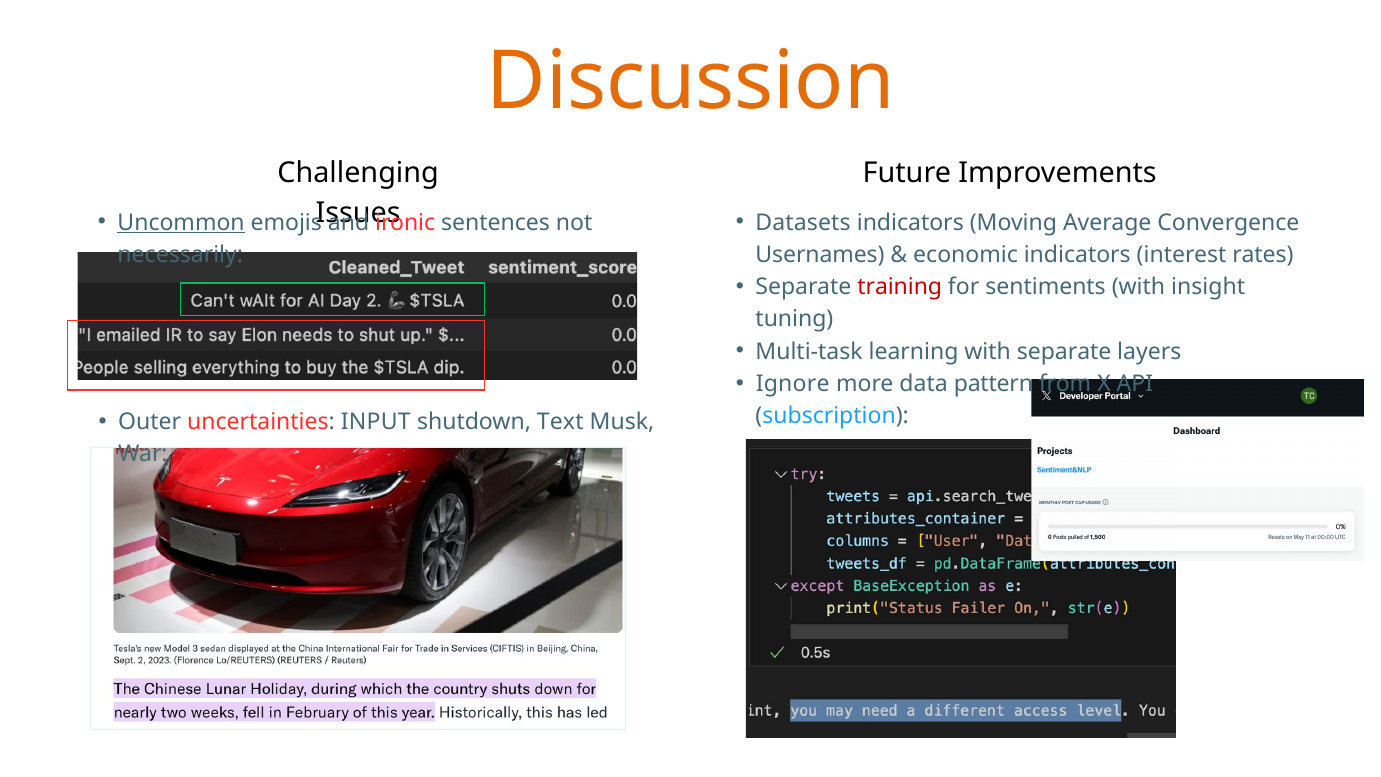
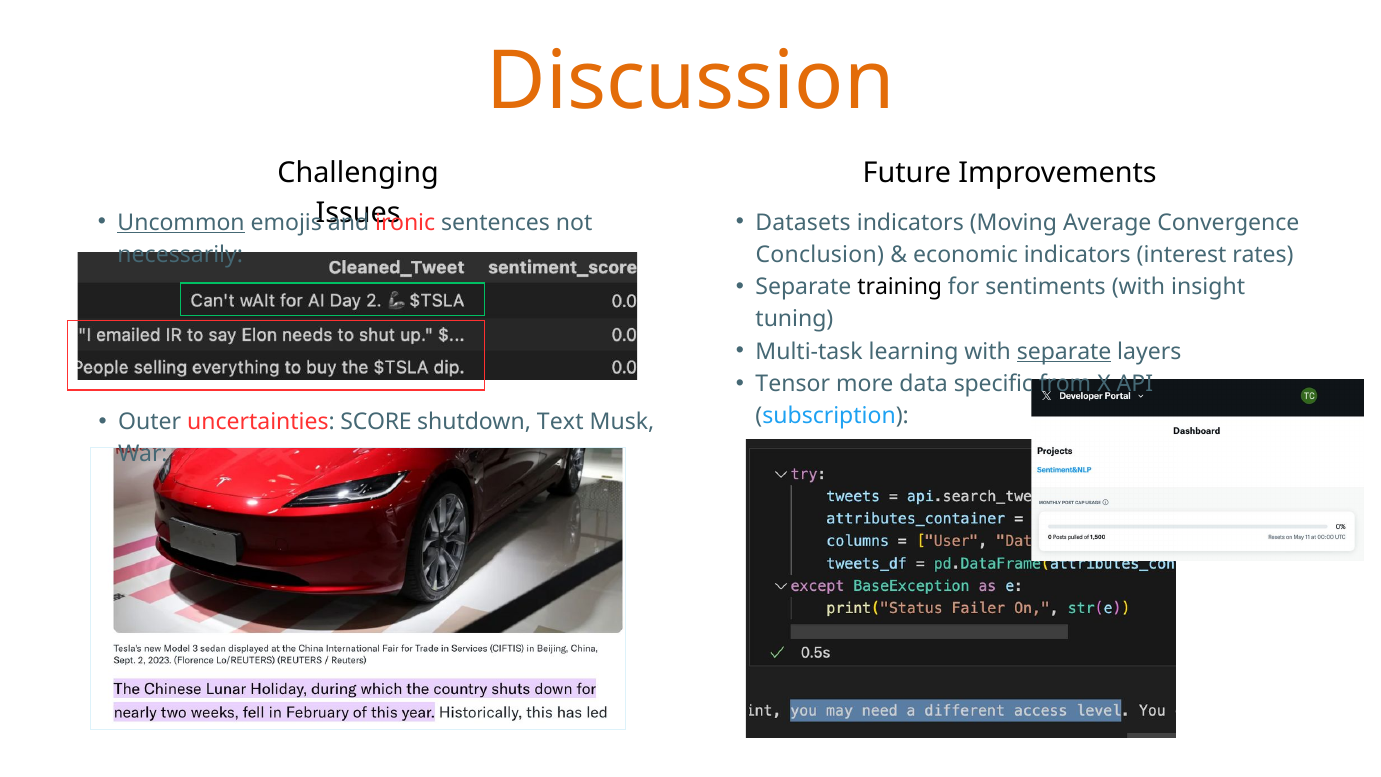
Usernames: Usernames -> Conclusion (820, 255)
training colour: red -> black (900, 287)
separate underline: none -> present (1064, 351)
Ignore: Ignore -> Tensor (793, 384)
pattern: pattern -> specific (993, 384)
INPUT: INPUT -> SCORE (376, 422)
